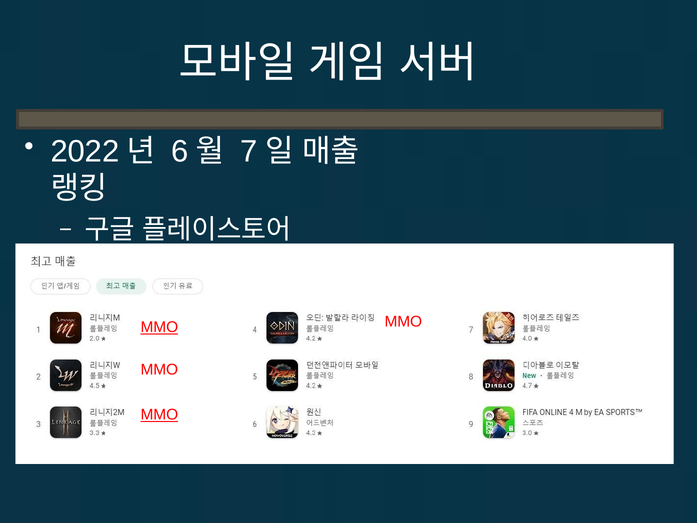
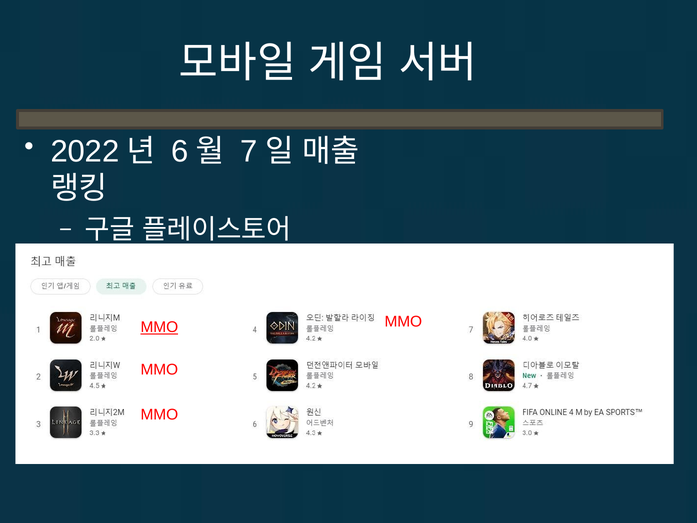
MMO underline: present -> none (159, 415)
